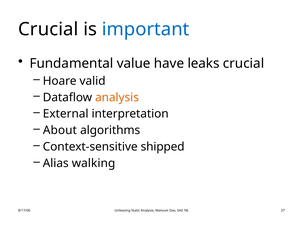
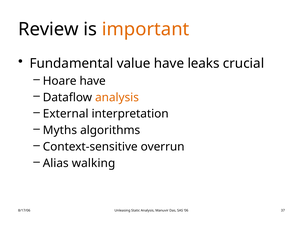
Crucial: Crucial -> Review (48, 29)
important colour: blue -> orange (146, 29)
Hoare valid: valid -> have (93, 81)
About: About -> Myths (60, 130)
shipped: shipped -> overrun (163, 147)
